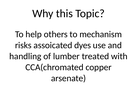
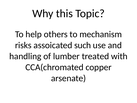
dyes: dyes -> such (83, 45)
